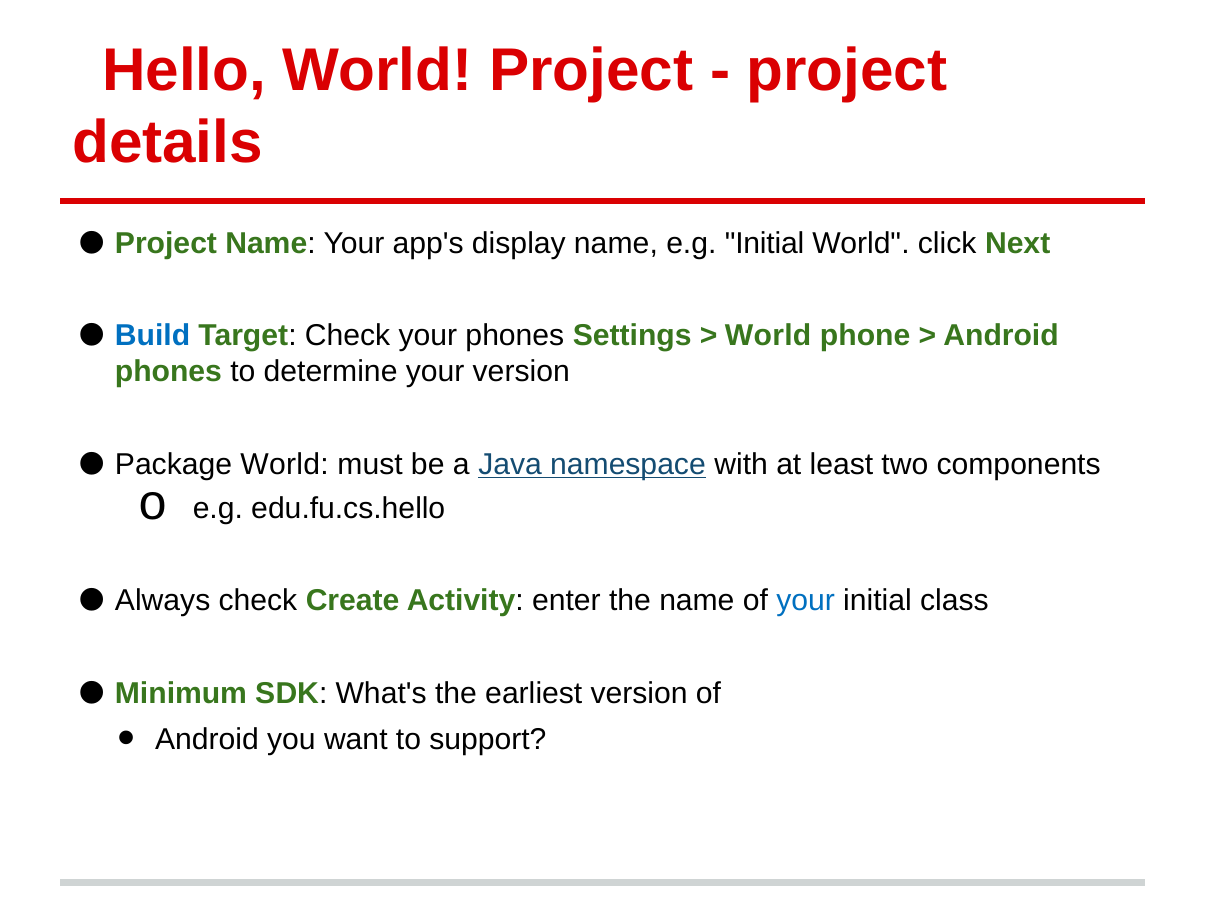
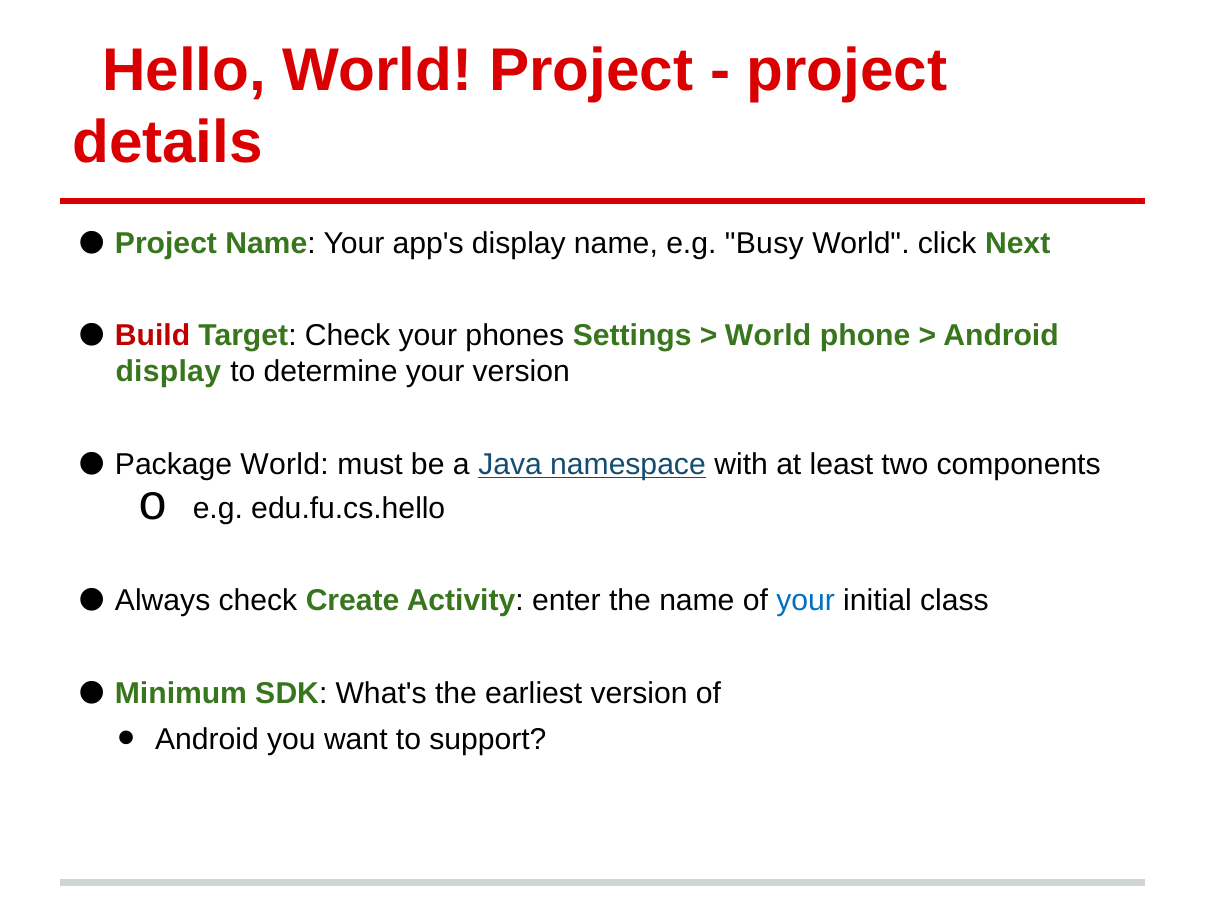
e.g Initial: Initial -> Busy (764, 243)
Build colour: blue -> red (153, 336)
phones: phones -> display (168, 372)
